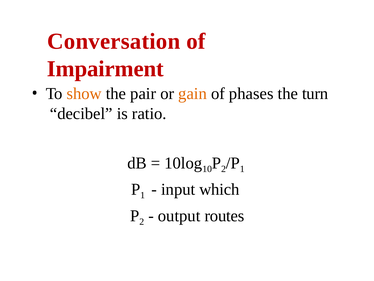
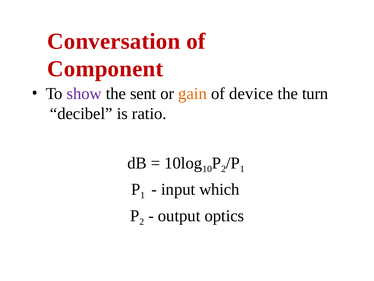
Impairment: Impairment -> Component (105, 69)
show colour: orange -> purple (84, 94)
pair: pair -> sent (143, 94)
phases: phases -> device (251, 94)
routes: routes -> optics (224, 215)
